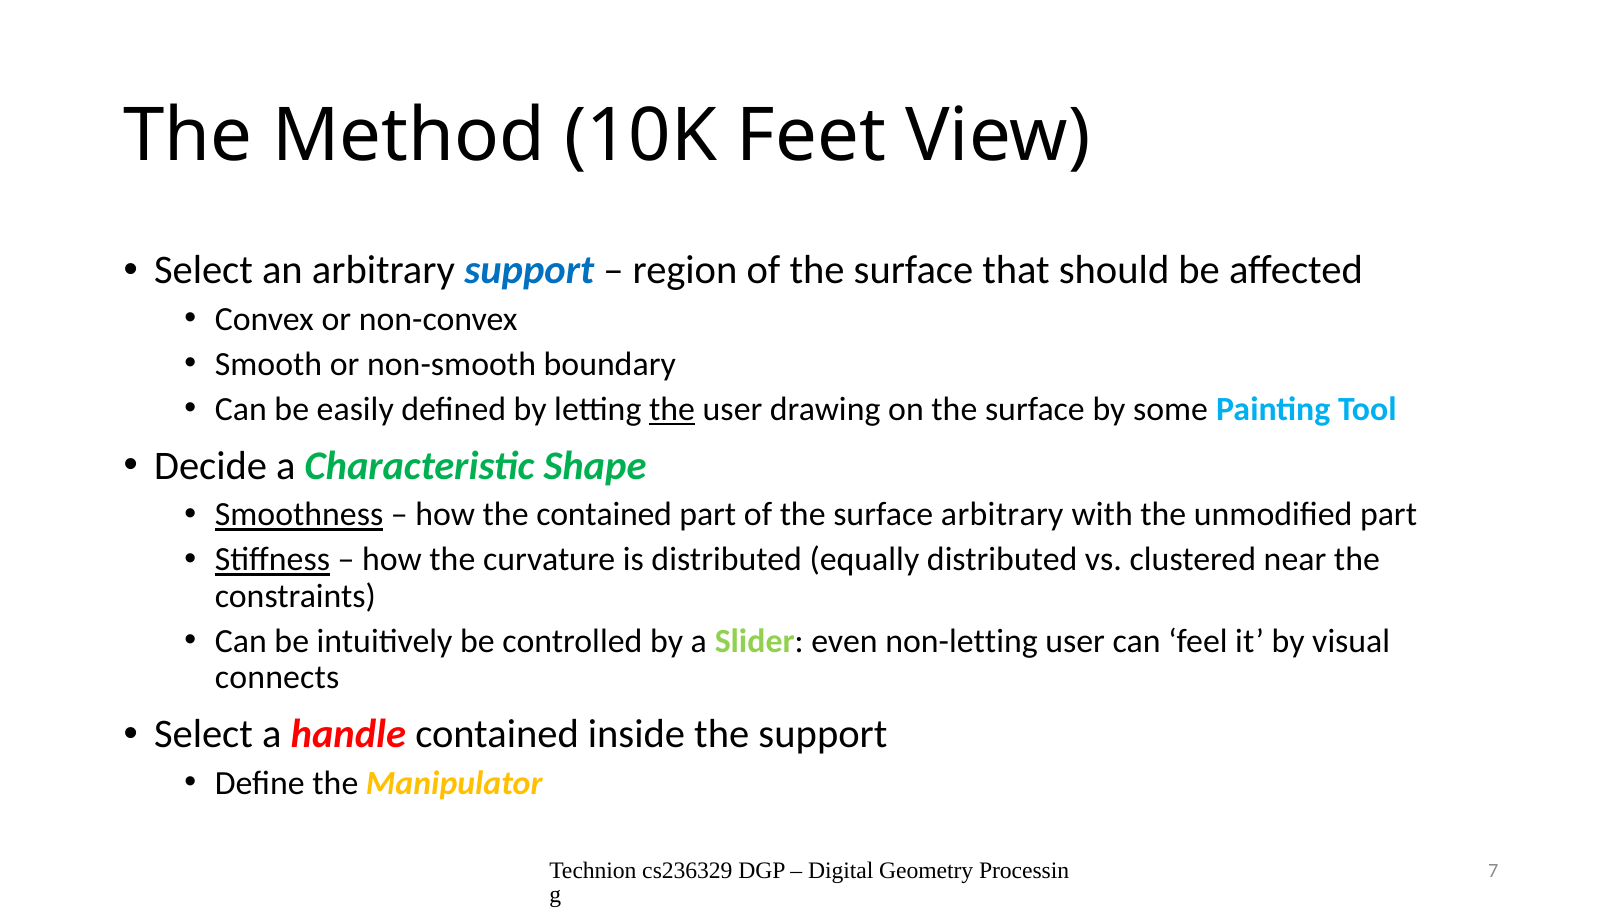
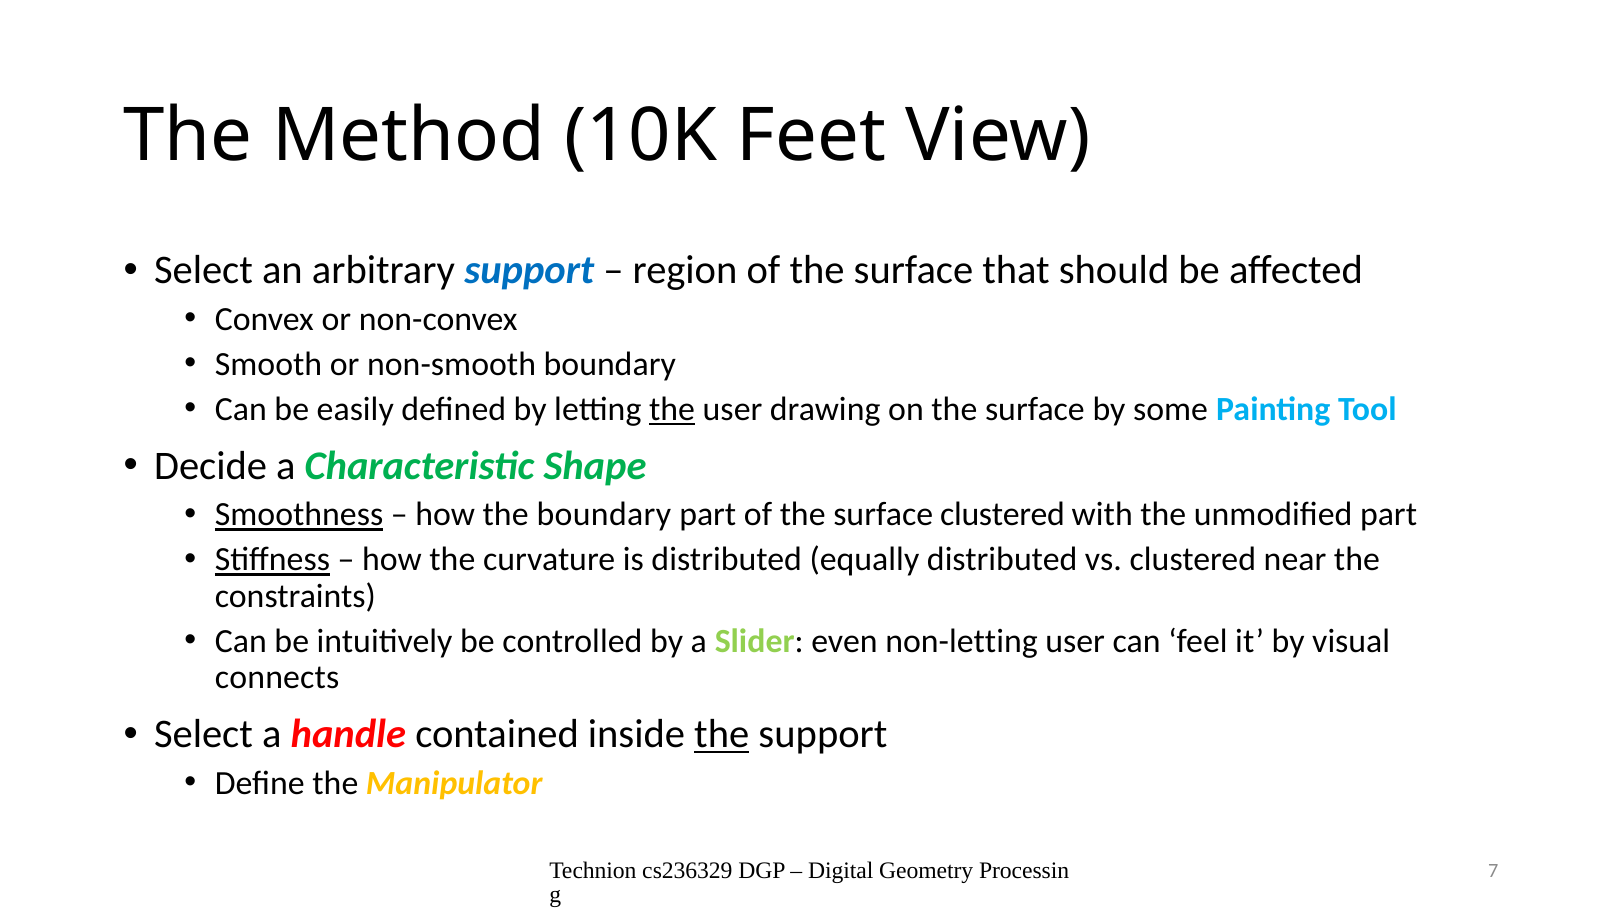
the contained: contained -> boundary (604, 515)
surface arbitrary: arbitrary -> clustered (1003, 515)
the underline: none -> present (722, 735)
